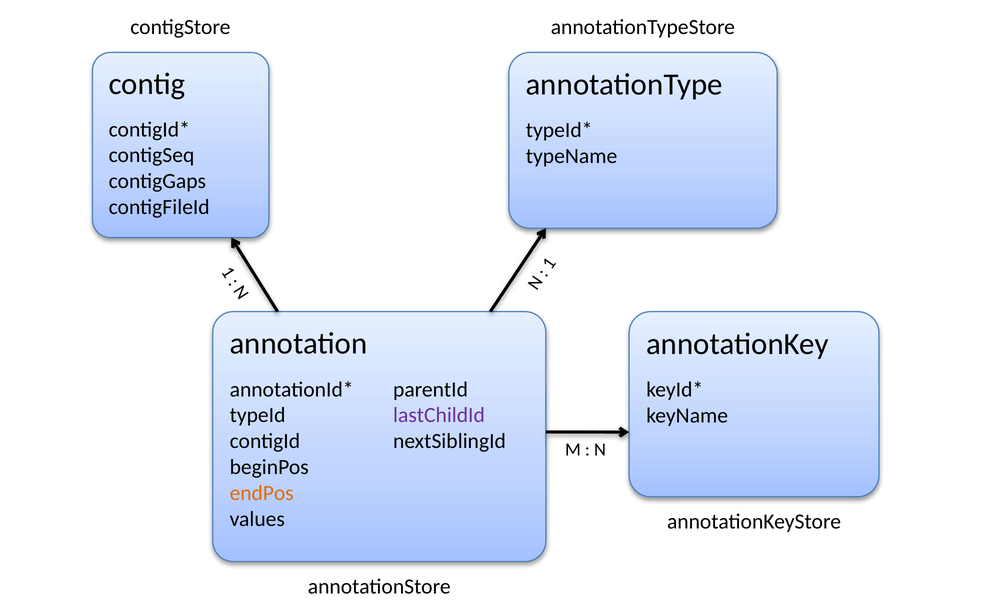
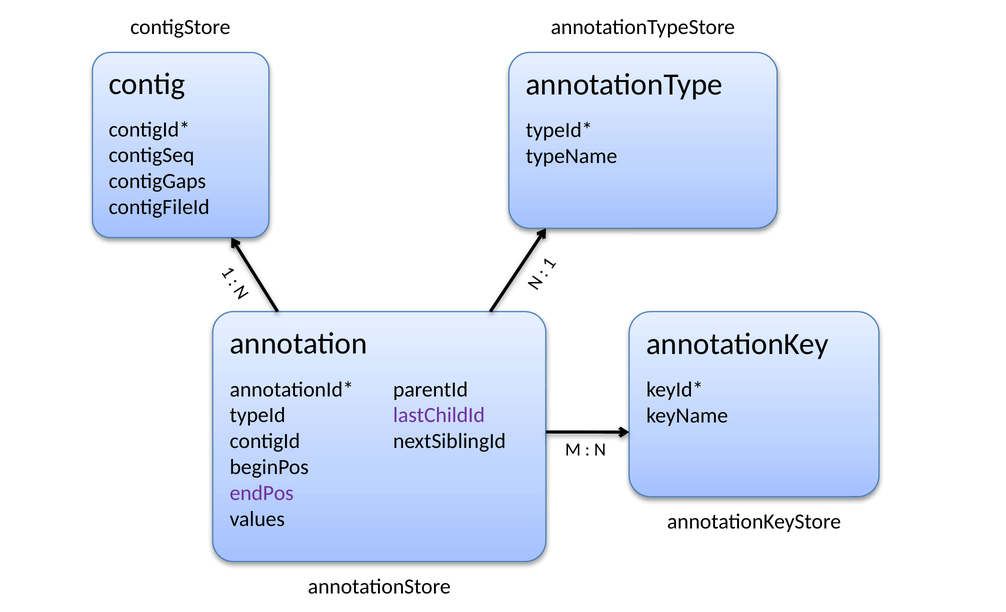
endPos colour: orange -> purple (262, 493)
